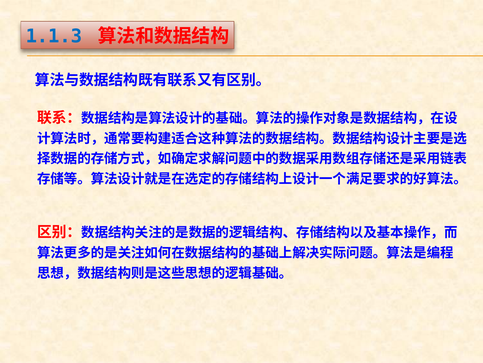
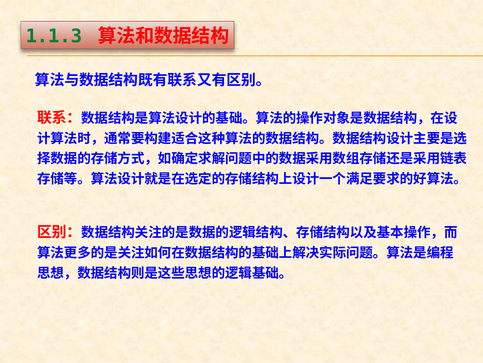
1.1.3 colour: blue -> green (54, 36)
